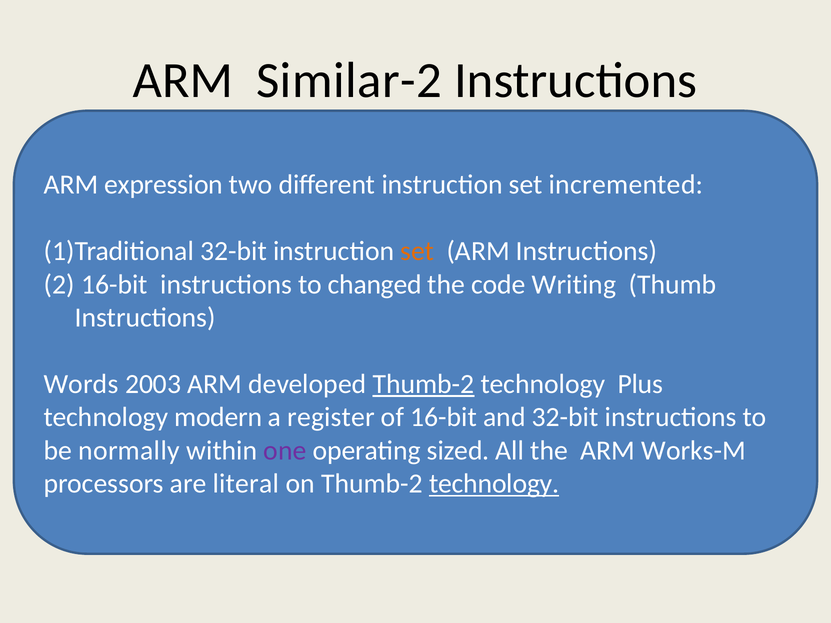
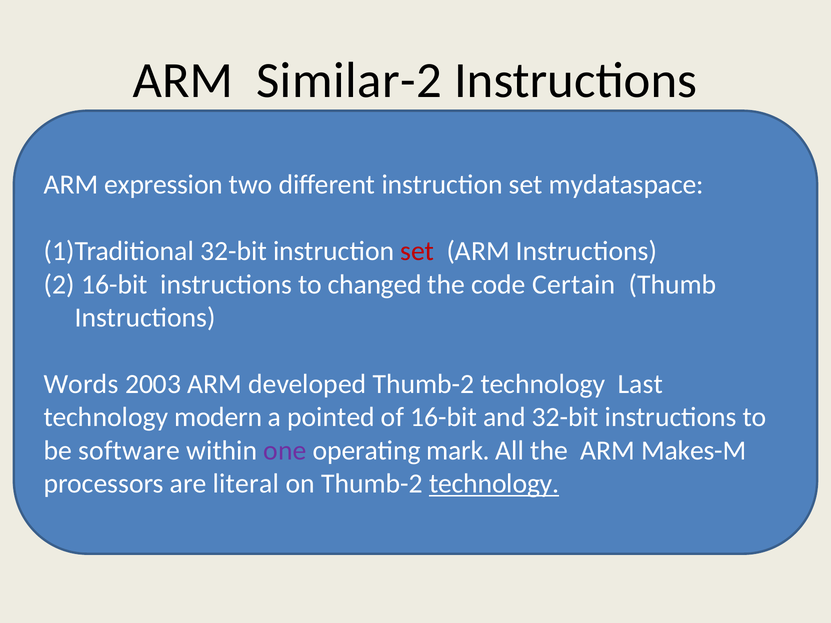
incremented: incremented -> mydataspace (626, 185)
set colour: orange -> red (417, 251)
Writing: Writing -> Certain (574, 284)
Thumb-2 underline: present -> none (423, 384)
Plus: Plus -> Last (640, 384)
register: register -> pointed (331, 417)
normally: normally -> software (129, 451)
sized: sized -> mark (458, 451)
Works-M: Works-M -> Makes-M (694, 451)
